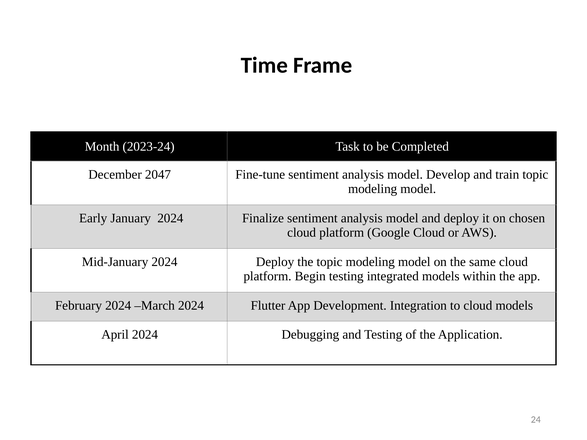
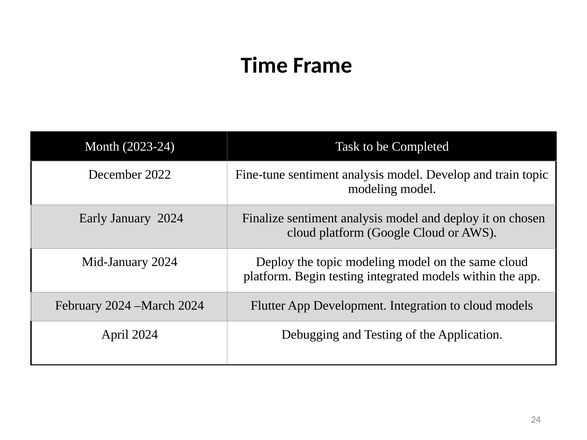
2047: 2047 -> 2022 (158, 175)
